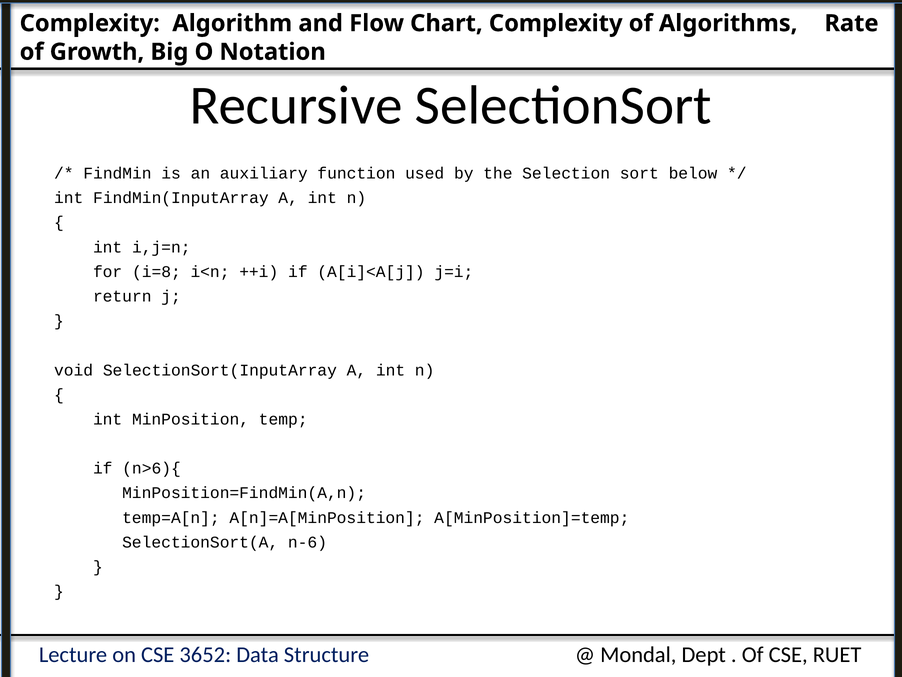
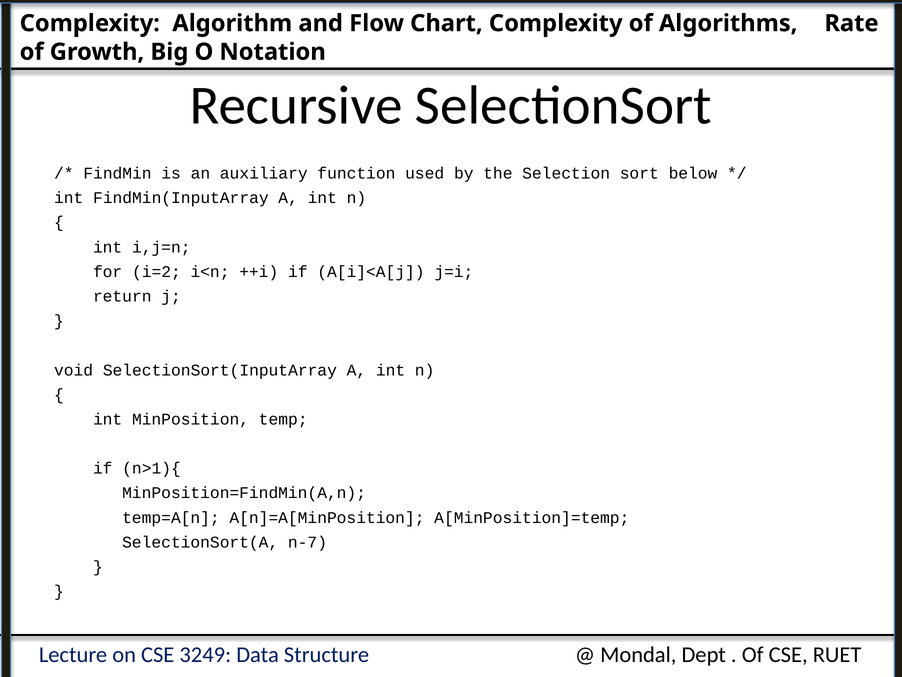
i=8: i=8 -> i=2 (156, 272)
n>6){: n>6){ -> n>1){ (152, 468)
n-6: n-6 -> n-7 (307, 542)
3652: 3652 -> 3249 (205, 654)
